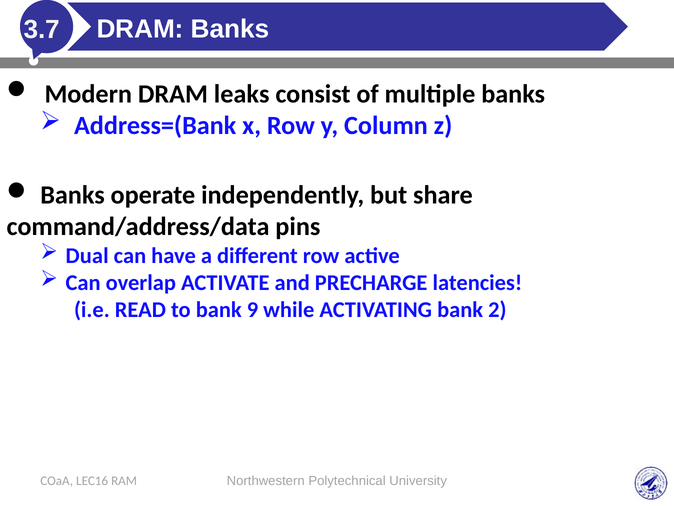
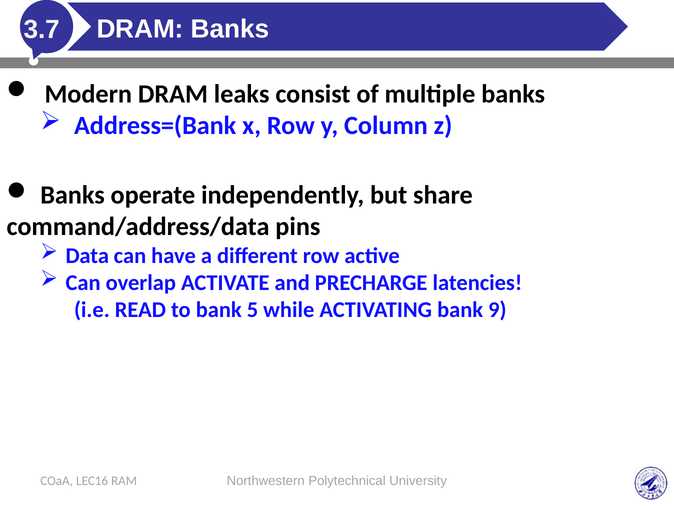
Dual: Dual -> Data (87, 255)
9: 9 -> 5 (253, 309)
2: 2 -> 9 (497, 309)
